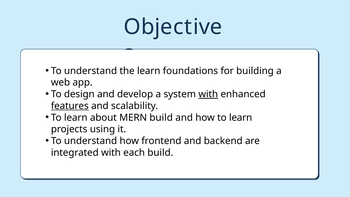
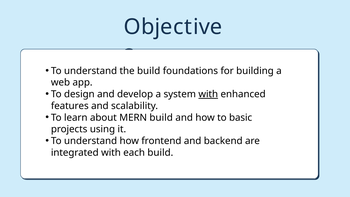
the learn: learn -> build (149, 71)
features underline: present -> none (70, 106)
how to learn: learn -> basic (241, 117)
